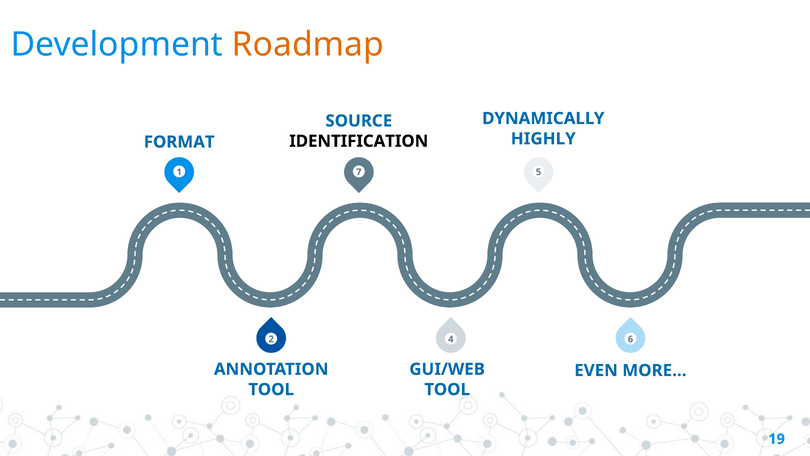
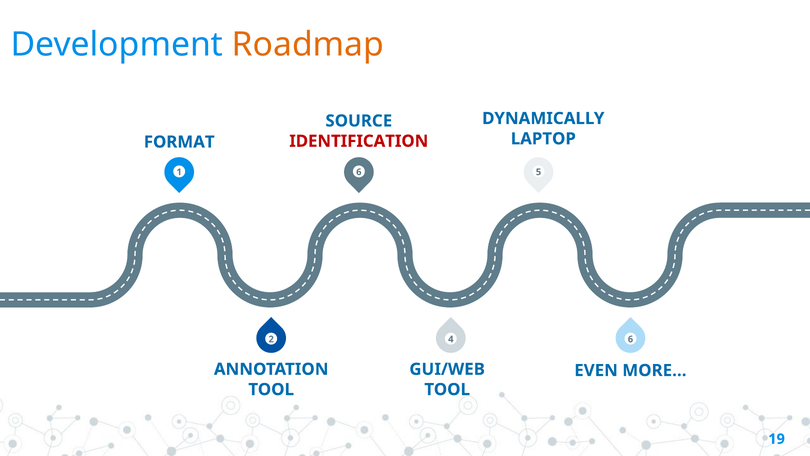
HIGHLY: HIGHLY -> LAPTOP (543, 139)
IDENTIFICATION colour: black -> red (359, 141)
1 7: 7 -> 6 (359, 172)
